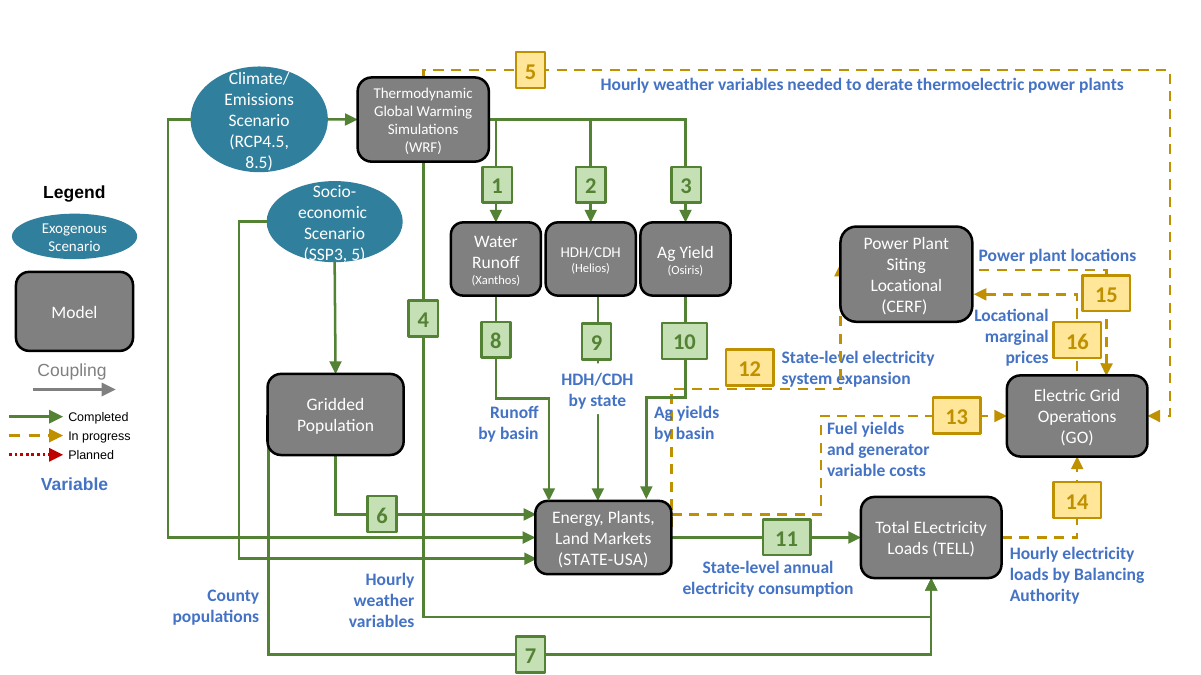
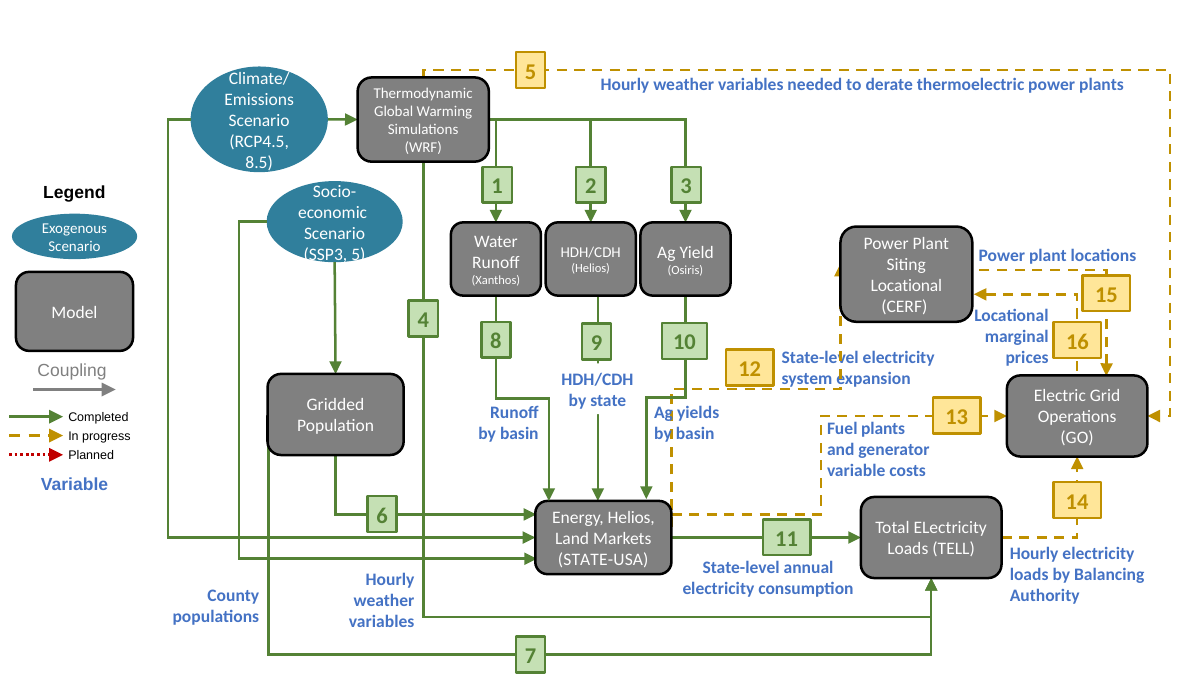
Fuel yields: yields -> plants (883, 429)
Energy Plants: Plants -> Helios (631, 518)
